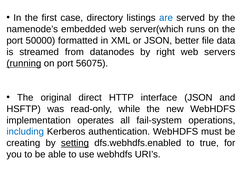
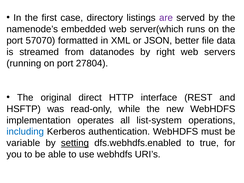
are colour: blue -> purple (166, 18)
50000: 50000 -> 57070 (40, 41)
running underline: present -> none (24, 63)
56075: 56075 -> 27804 (92, 63)
interface JSON: JSON -> REST (198, 97)
fail-system: fail-system -> list-system (159, 120)
creating: creating -> variable (23, 143)
